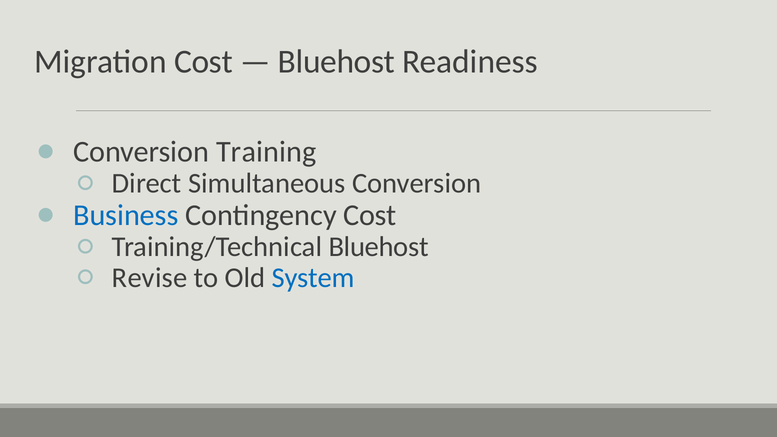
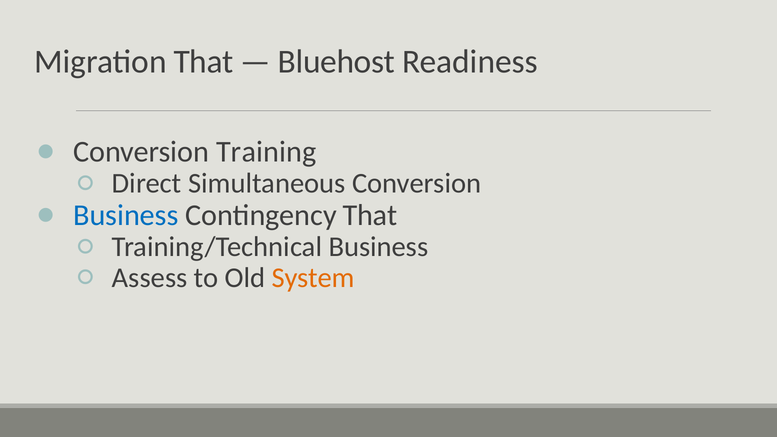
Migration Cost: Cost -> That (204, 62)
Contingency Cost: Cost -> That (370, 215)
Training/Technical Bluehost: Bluehost -> Business (378, 247)
Revise: Revise -> Assess (150, 278)
System colour: blue -> orange (313, 278)
